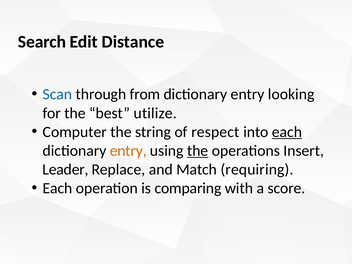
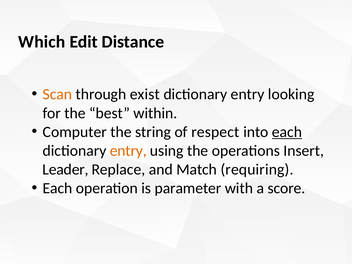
Search: Search -> Which (42, 42)
Scan colour: blue -> orange (57, 94)
from: from -> exist (145, 94)
utilize: utilize -> within (155, 113)
the underline: present -> none (198, 151)
comparing: comparing -> parameter (188, 188)
